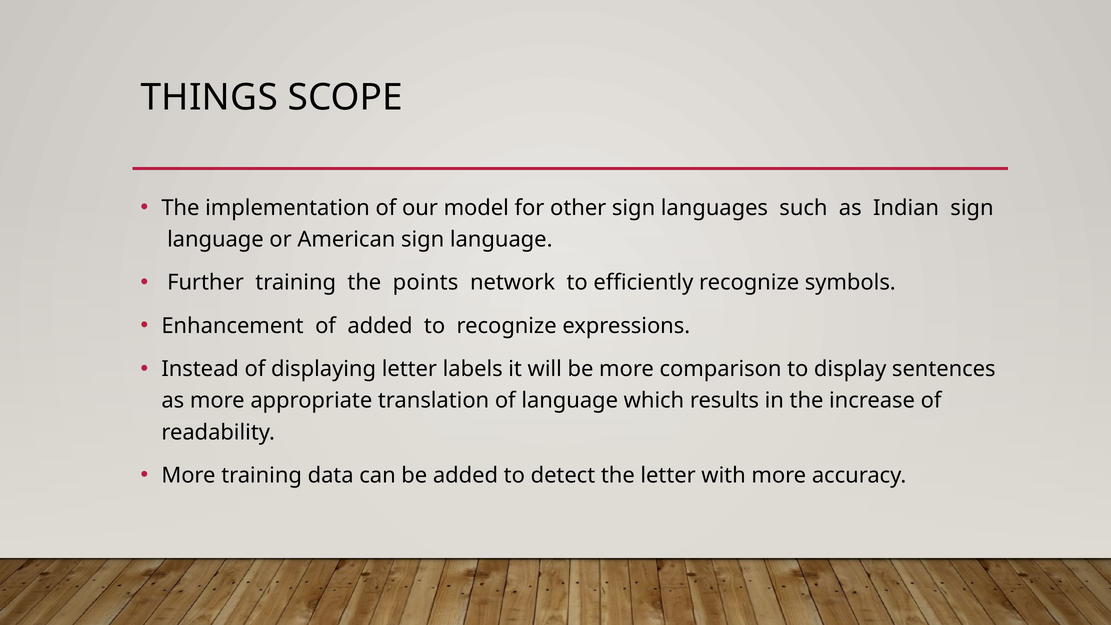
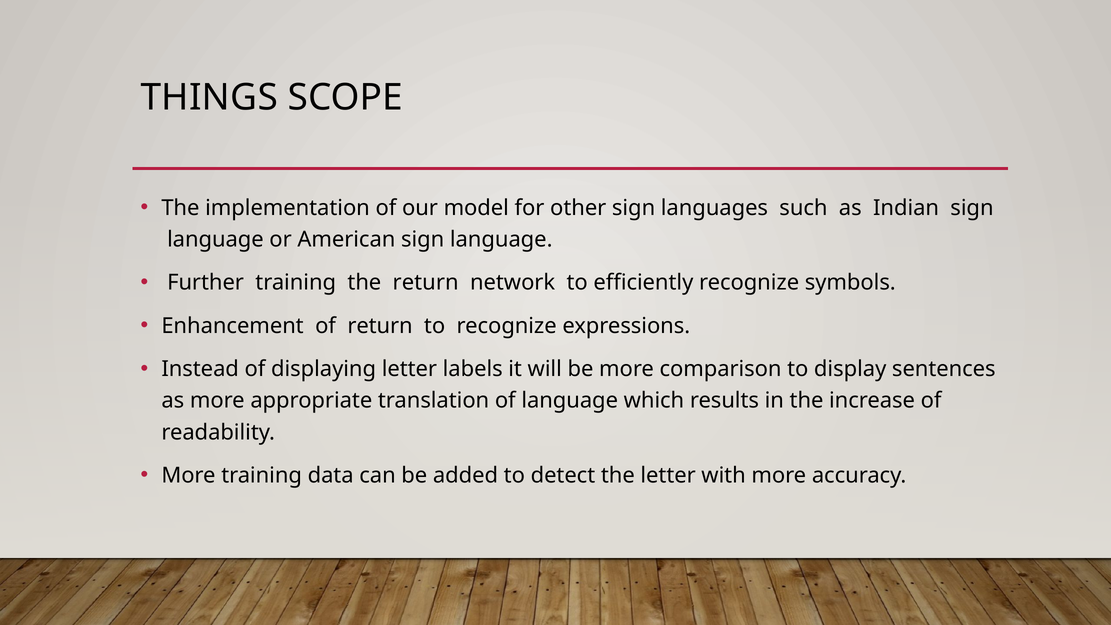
the points: points -> return (426, 283)
of added: added -> return (380, 326)
